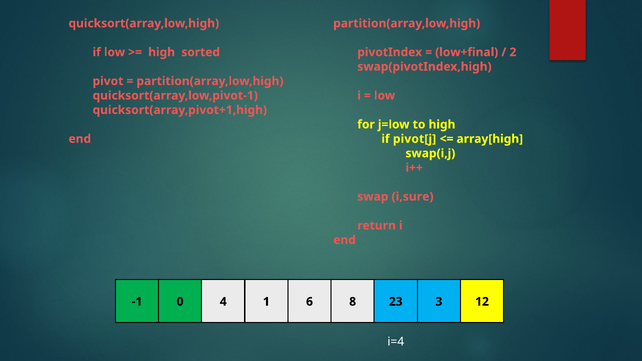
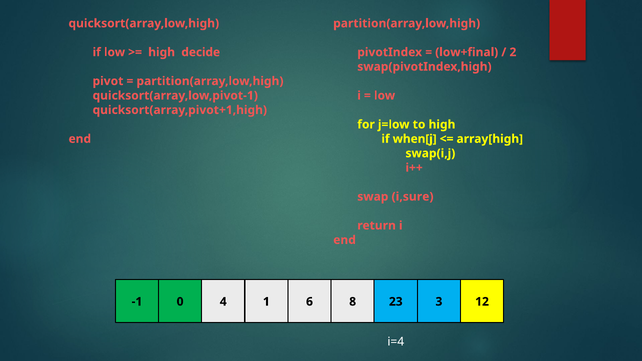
sorted: sorted -> decide (201, 52)
pivot[j: pivot[j -> when[j (415, 139)
